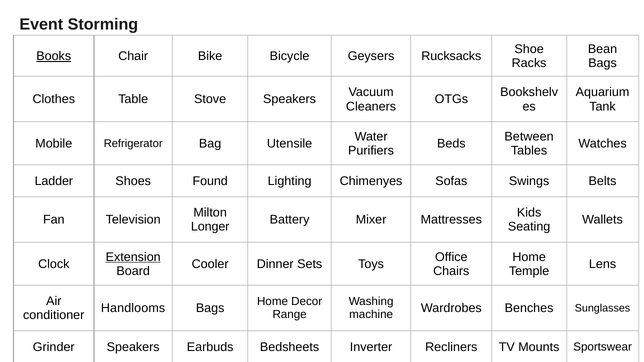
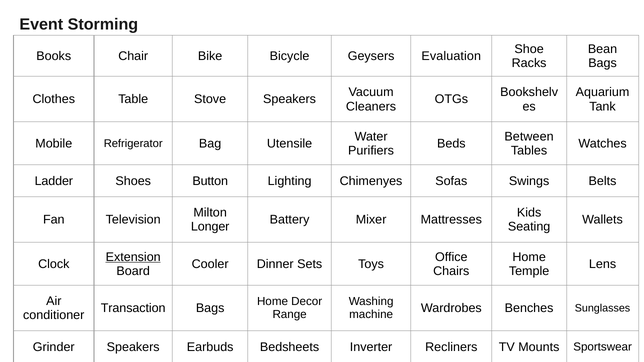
Books underline: present -> none (54, 56)
Rucksacks: Rucksacks -> Evaluation (451, 56)
Found: Found -> Button (210, 181)
Handlooms: Handlooms -> Transaction (133, 308)
